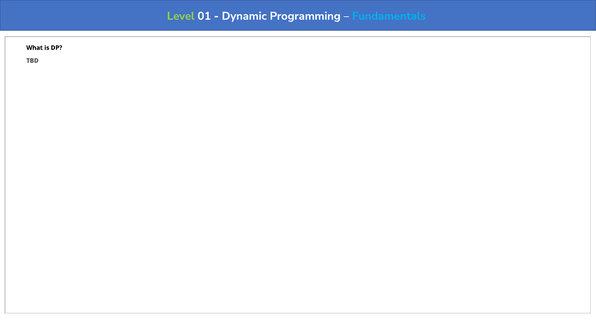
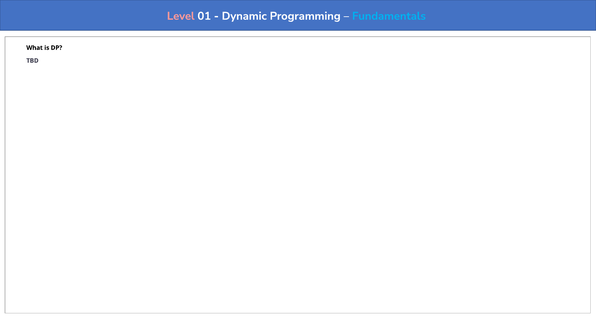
Level colour: light green -> pink (181, 16)
